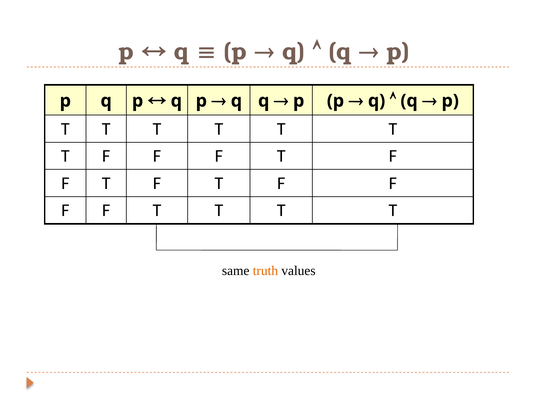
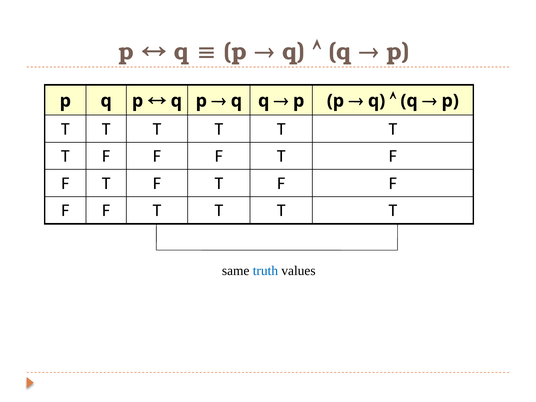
truth colour: orange -> blue (265, 271)
